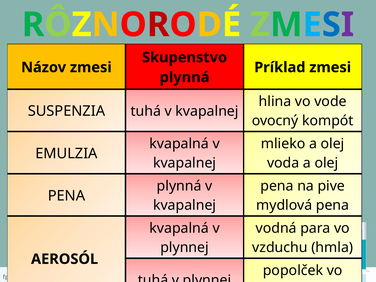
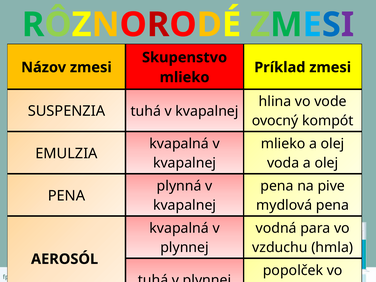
plynná: plynná -> mlieko (185, 77)
